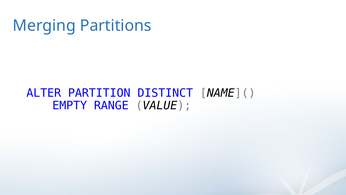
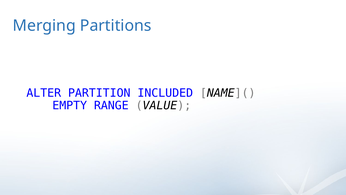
DISTINCT: DISTINCT -> INCLUDED (165, 93)
